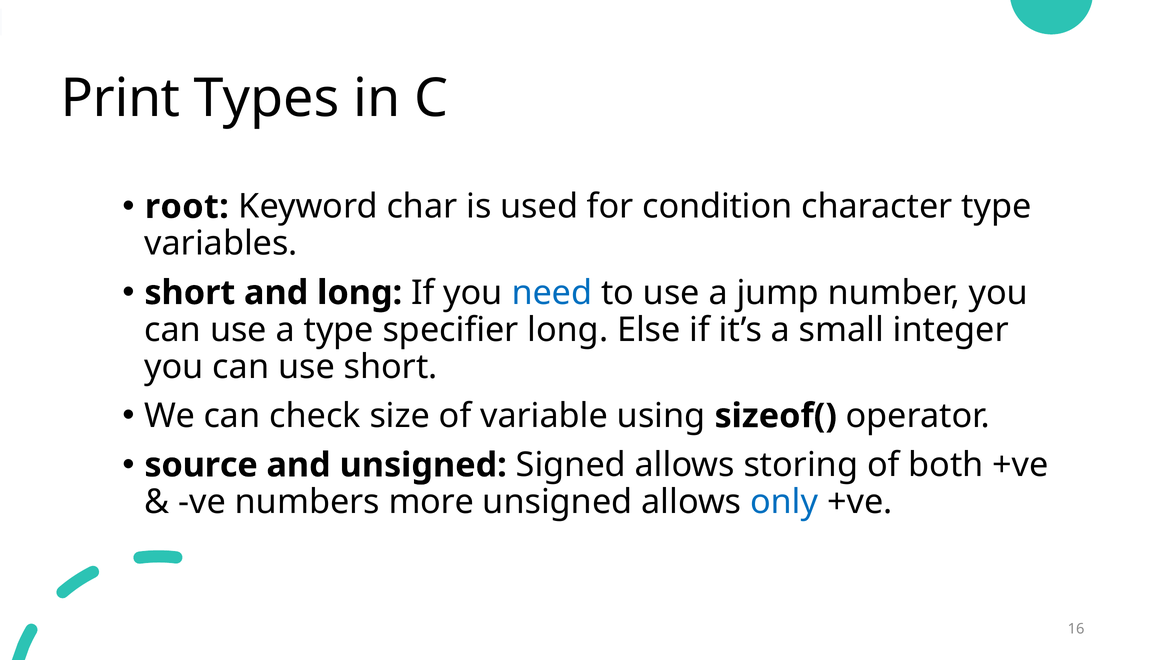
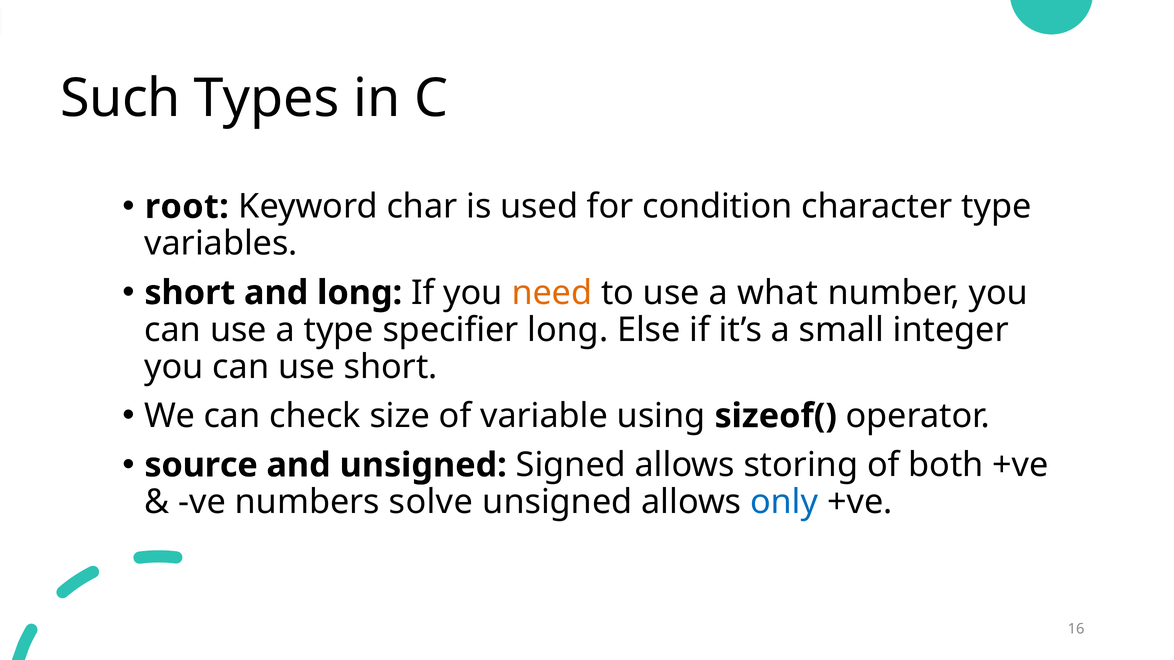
Print: Print -> Such (121, 99)
need colour: blue -> orange (552, 293)
jump: jump -> what (778, 293)
more: more -> solve (431, 502)
